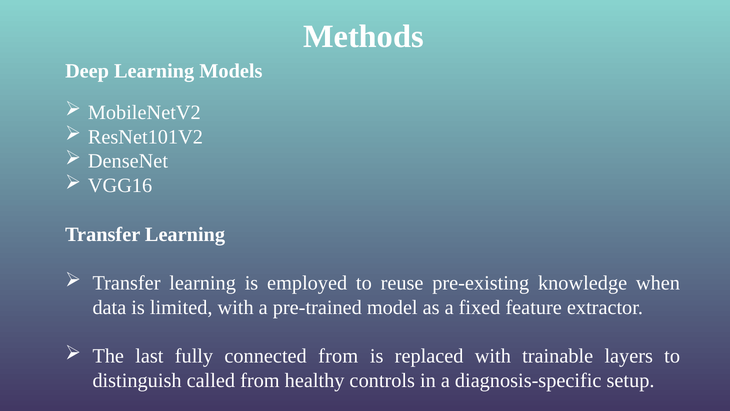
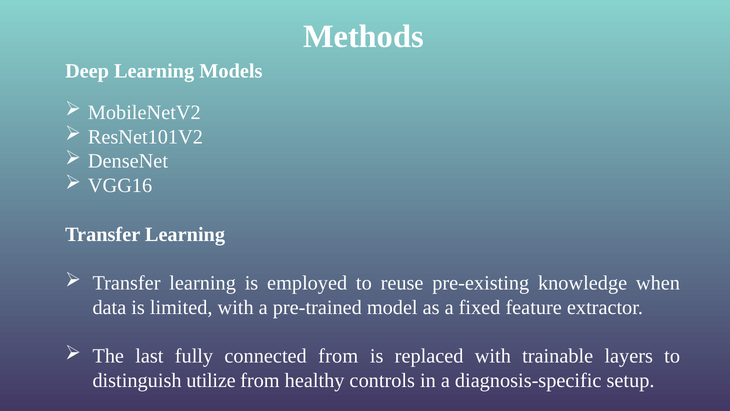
called: called -> utilize (211, 380)
